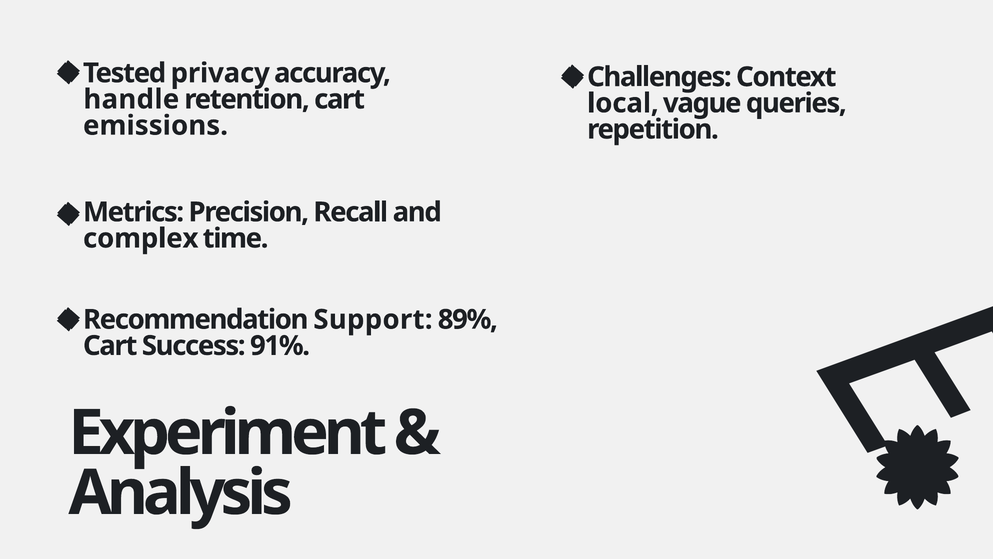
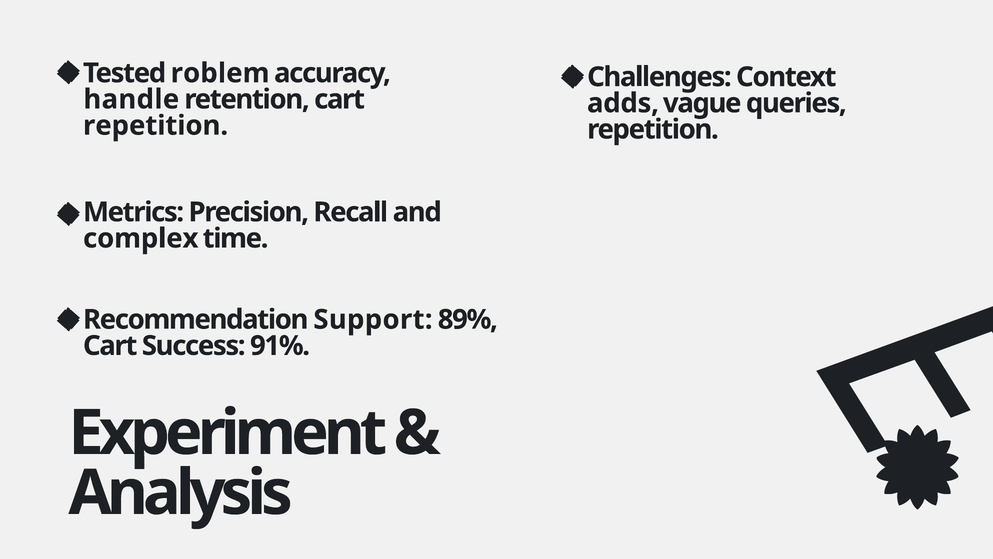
privacy: privacy -> roblem (220, 73)
local: local -> adds (623, 103)
emissions: emissions -> repetition (156, 126)
